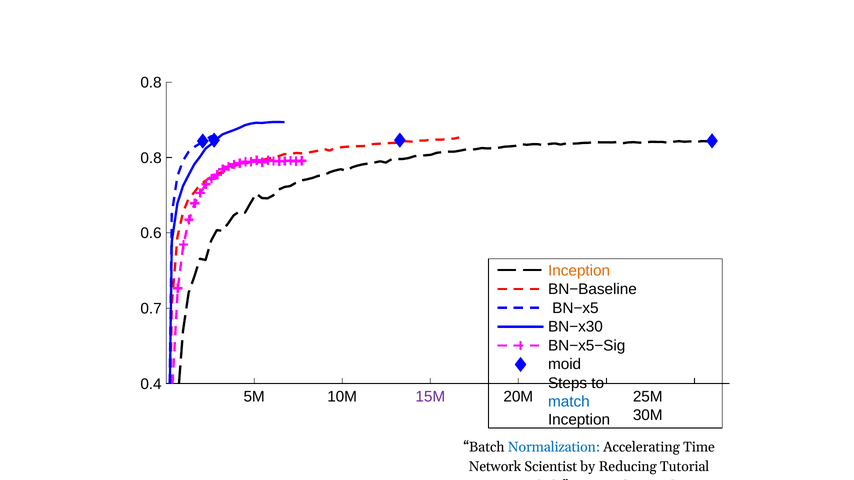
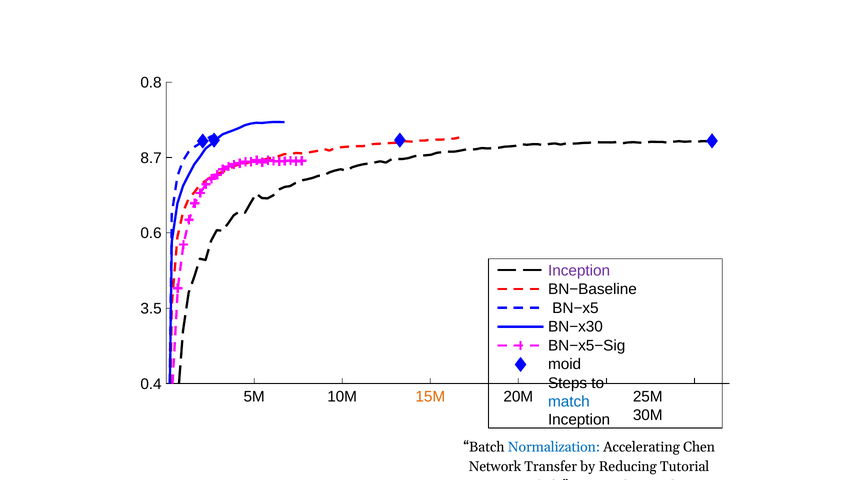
0.8: 0.8 -> 8.7 (151, 158)
Inception colour: orange -> purple (579, 271)
0.7: 0.7 -> 3.5 (151, 309)
15M colour: purple -> orange (430, 397)
Time: Time -> Chen (699, 447)
Scientist: Scientist -> Transfer (551, 467)
